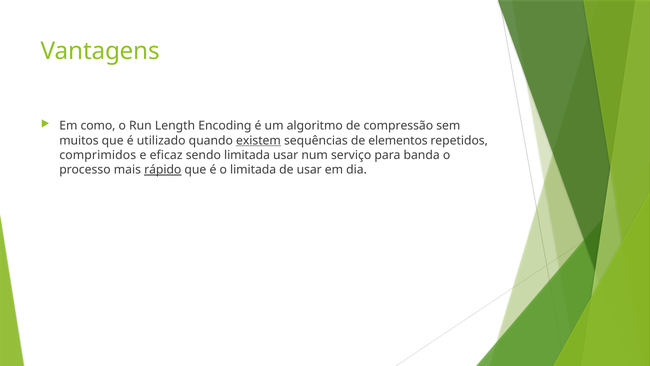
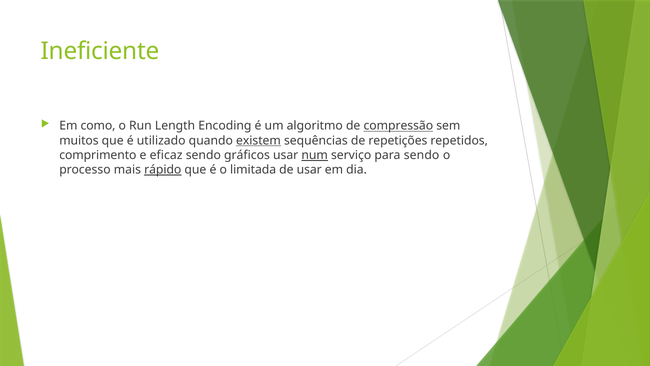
Vantagens: Vantagens -> Ineficiente (100, 51)
compressão underline: none -> present (398, 126)
elementos: elementos -> repetições (398, 140)
comprimidos: comprimidos -> comprimento (98, 155)
sendo limitada: limitada -> gráficos (247, 155)
num underline: none -> present (315, 155)
para banda: banda -> sendo (422, 155)
